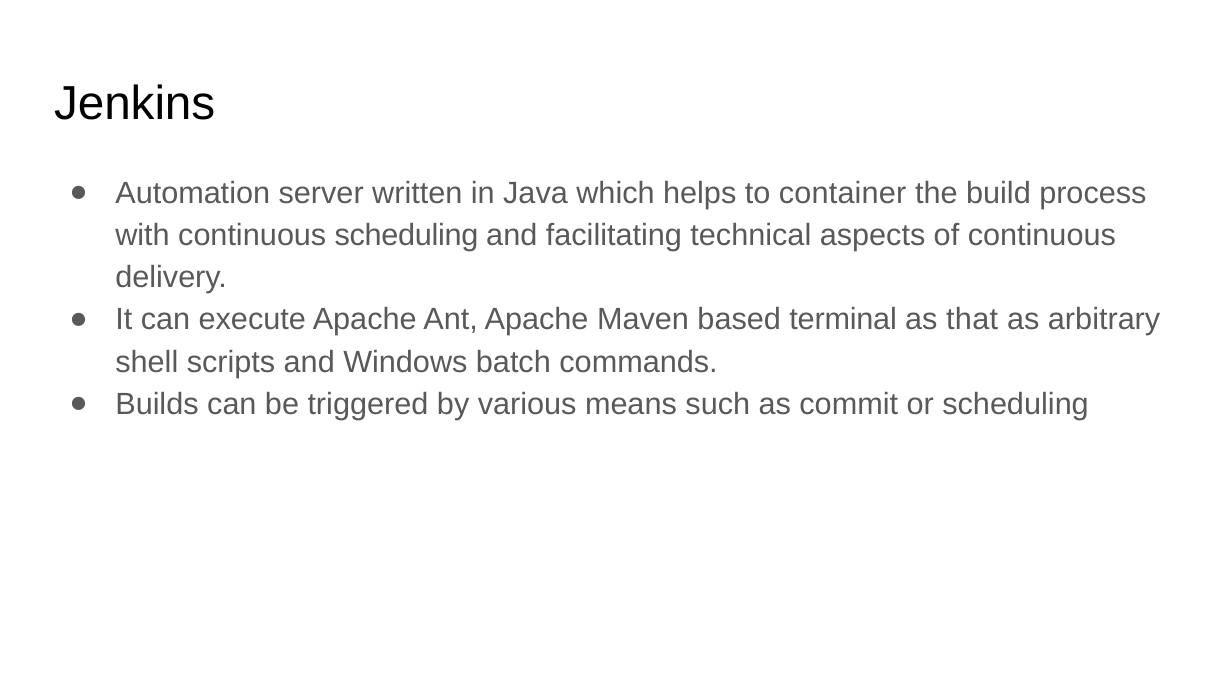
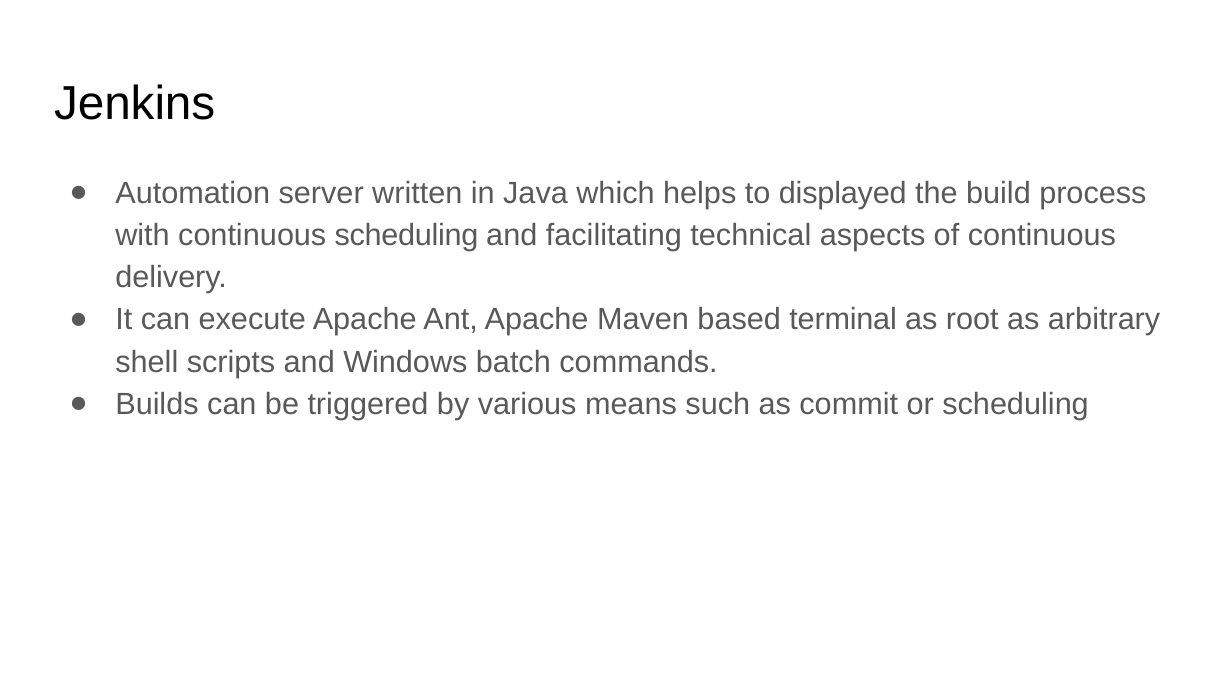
container: container -> displayed (843, 193)
that: that -> root (972, 320)
